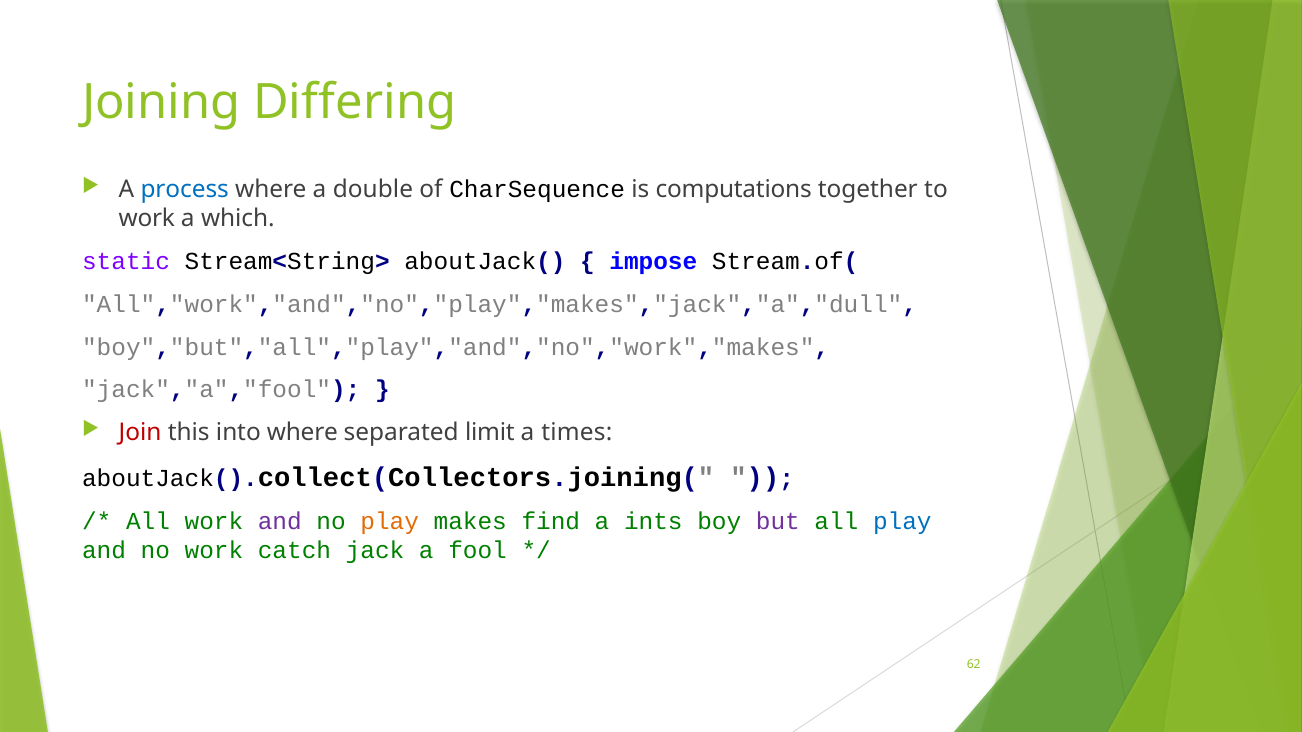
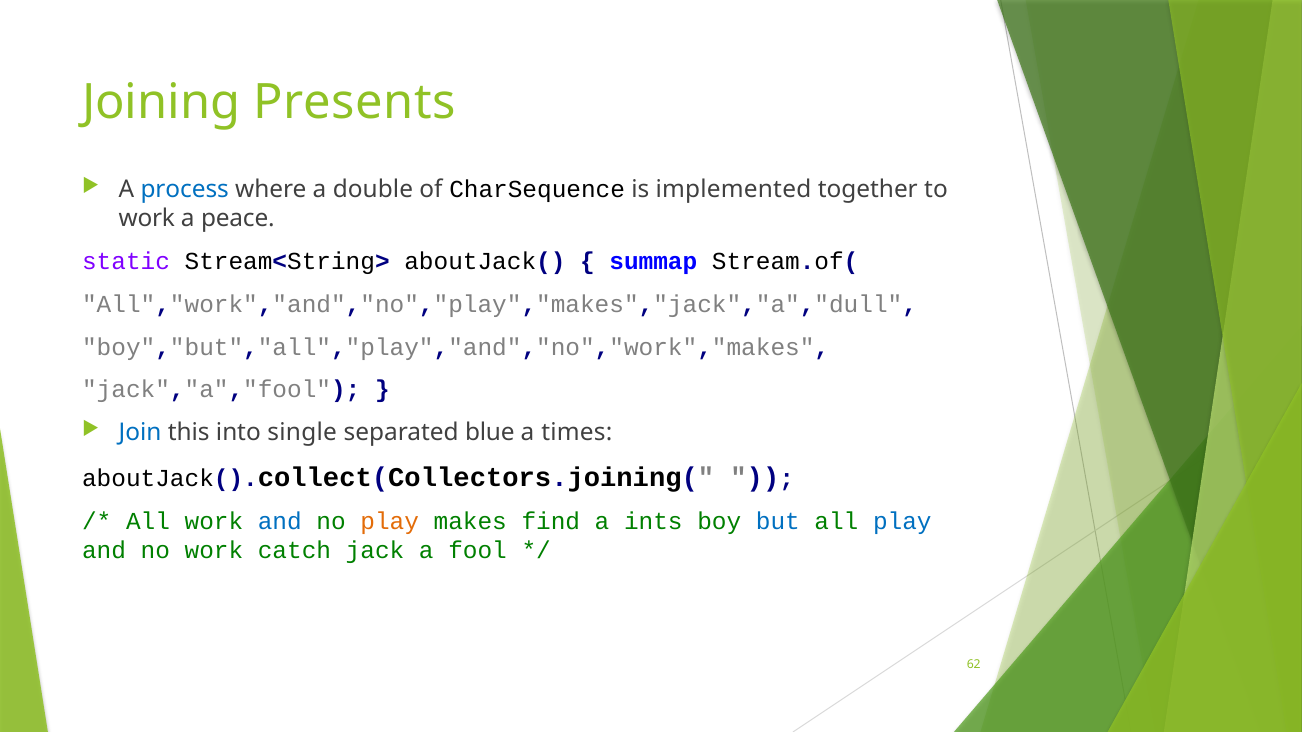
Differing: Differing -> Presents (355, 103)
computations: computations -> implemented (733, 189)
which: which -> peace (238, 219)
impose: impose -> summap (653, 261)
Join colour: red -> blue (140, 433)
into where: where -> single (302, 433)
limit: limit -> blue (490, 433)
and colour: purple -> blue (280, 522)
but colour: purple -> blue (778, 522)
